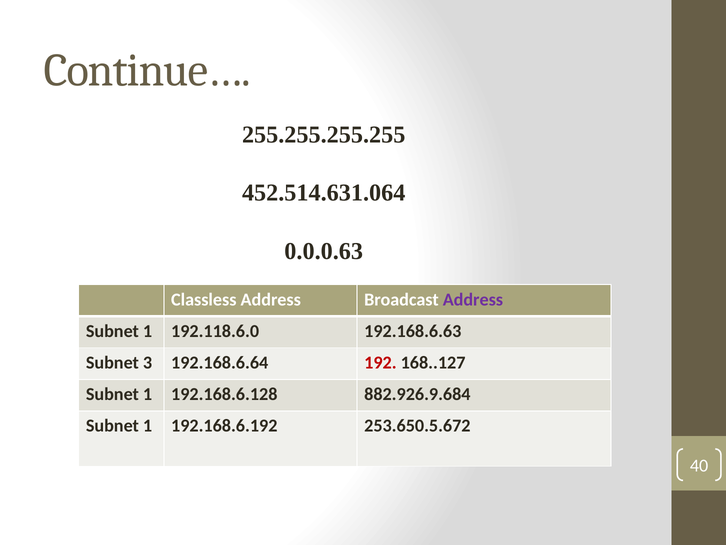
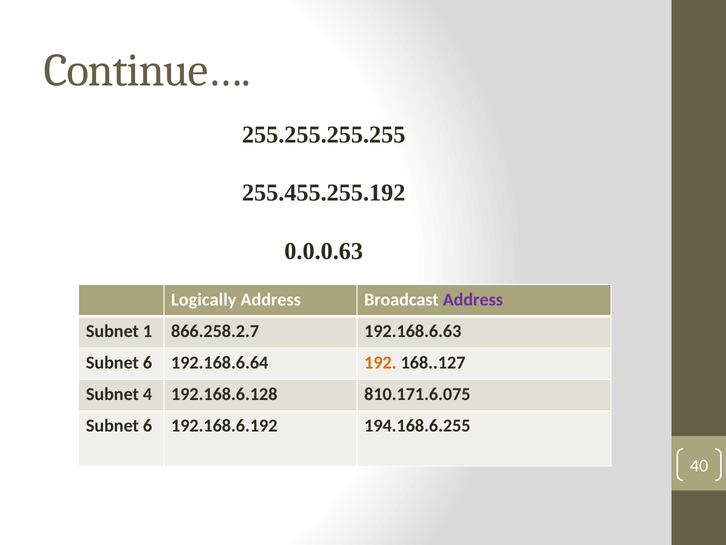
452.514.631.064: 452.514.631.064 -> 255.455.255.192 (324, 193)
Classless: Classless -> Logically (204, 299)
192.118.6.0: 192.118.6.0 -> 866.258.2.7 (215, 331)
3: 3 -> 6 (148, 362)
192 colour: red -> orange (380, 362)
1: 1 -> 4 (148, 394)
882.926.9.684: 882.926.9.684 -> 810.171.6.075 (417, 394)
1: 1 -> 6 (148, 425)
253.650.5.672: 253.650.5.672 -> 194.168.6.255 (417, 425)
